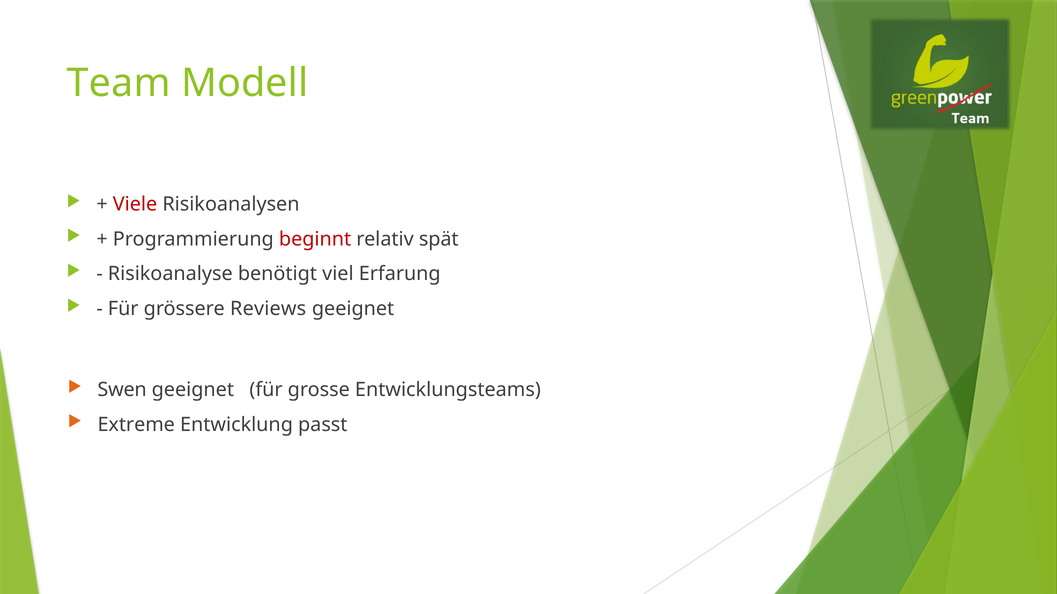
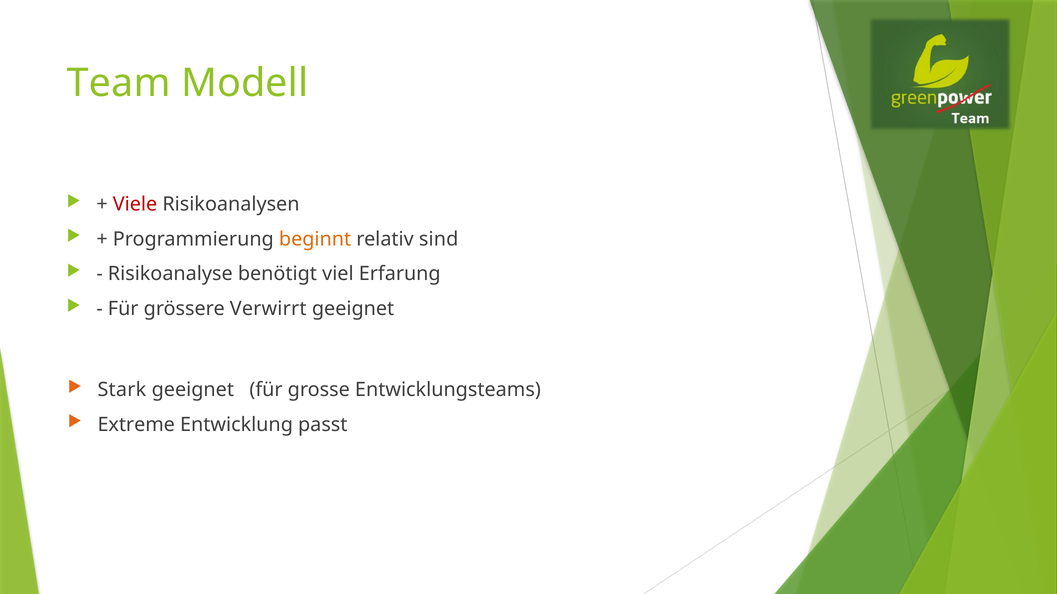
beginnt colour: red -> orange (315, 239)
spät: spät -> sind (439, 239)
Reviews: Reviews -> Verwirrt (268, 309)
Swen: Swen -> Stark (122, 390)
